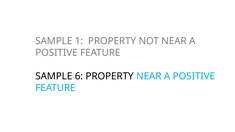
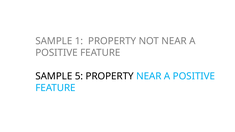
6: 6 -> 5 (79, 76)
